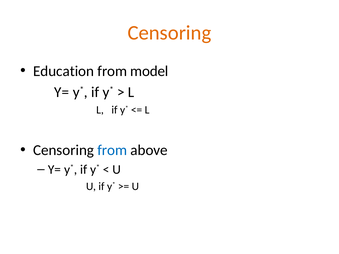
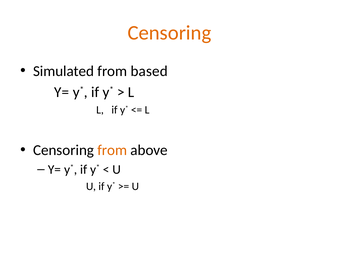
Education: Education -> Simulated (64, 71)
model: model -> based (149, 71)
from colour: blue -> orange (112, 150)
